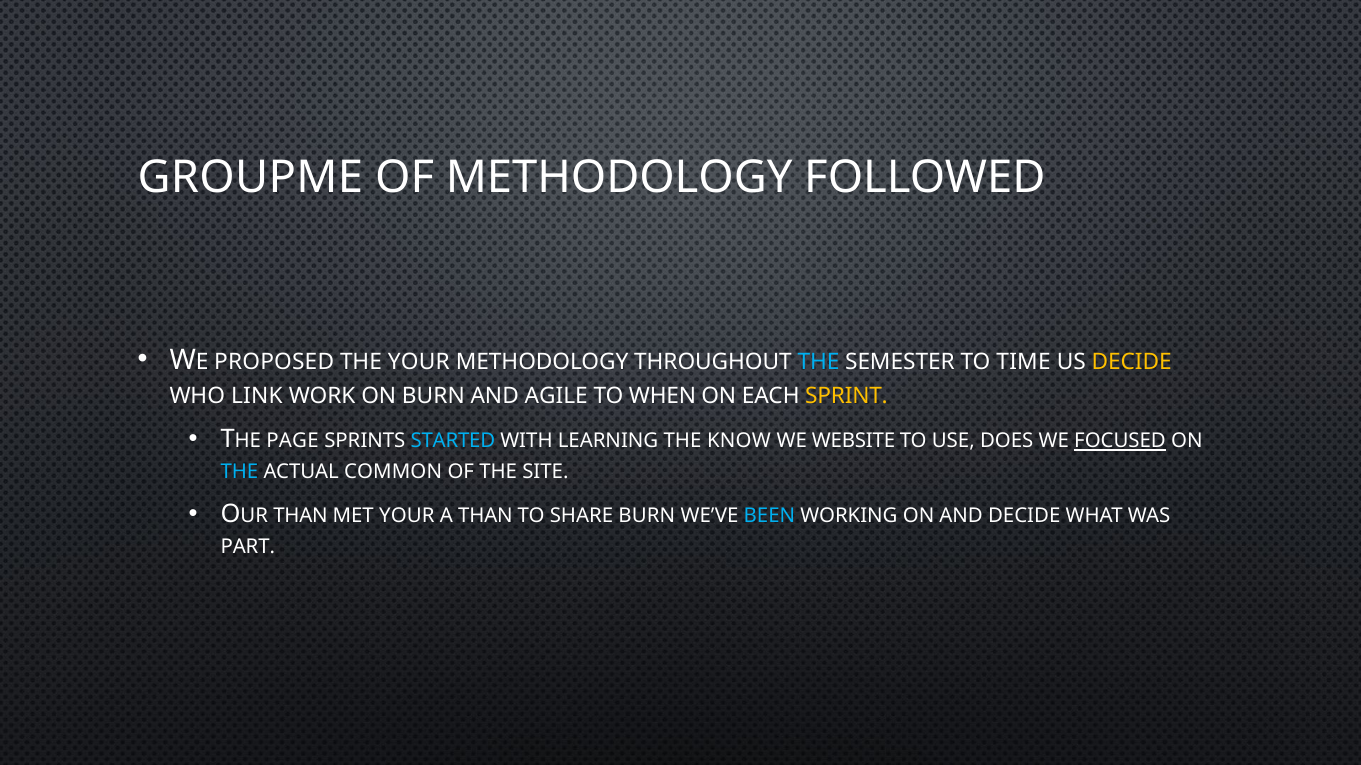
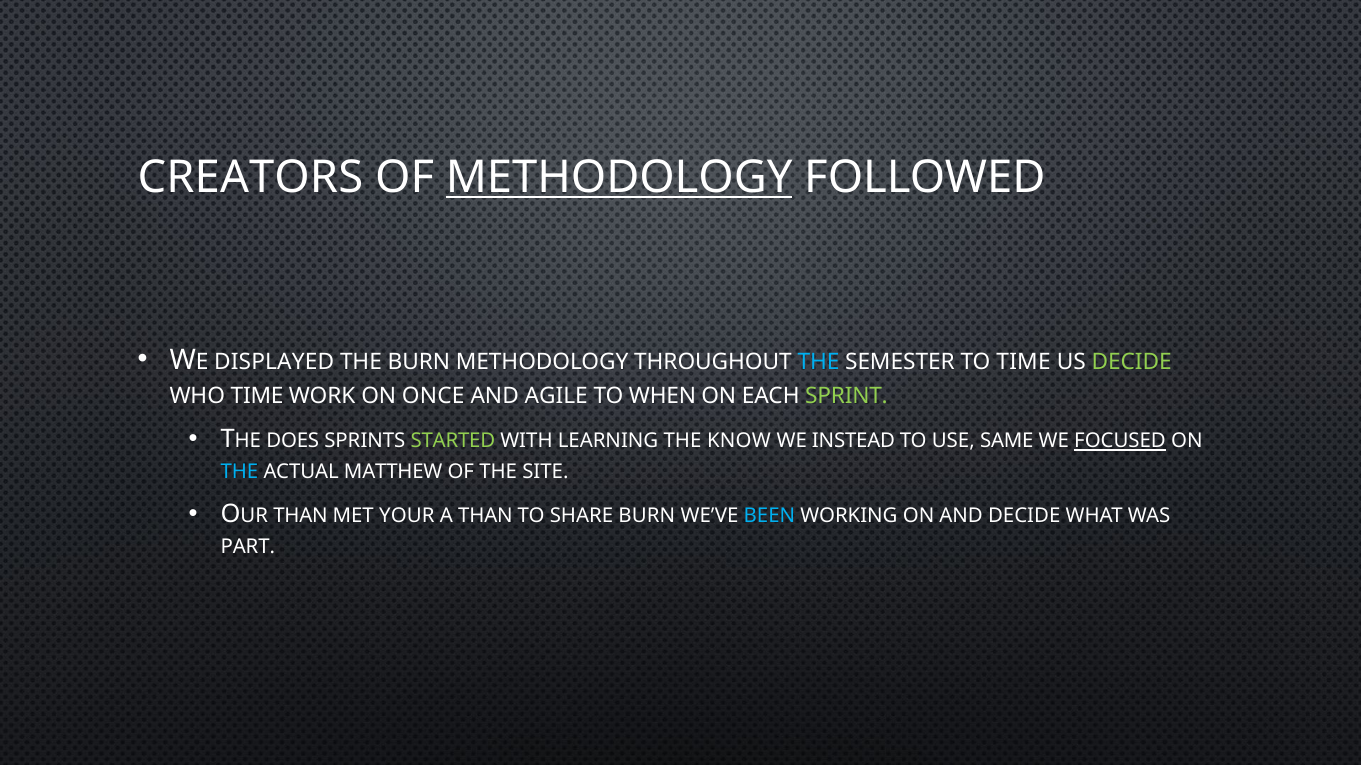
GROUPME: GROUPME -> CREATORS (250, 178)
METHODOLOGY underline: none -> present (619, 178)
PROPOSED: PROPOSED -> DISPLAYED (274, 362)
THE YOUR: YOUR -> BURN (419, 362)
DECIDE colour: yellow -> light green (1132, 362)
WHO LINK: LINK -> TIME (257, 396)
ON BURN: BURN -> ONCE (433, 396)
SPRINT colour: yellow -> light green (846, 396)
PAGE: PAGE -> DOES (293, 442)
STARTED colour: light blue -> light green (453, 442)
WEBSITE: WEBSITE -> INSTEAD (854, 442)
DOES: DOES -> SAME (1007, 442)
COMMON: COMMON -> MATTHEW (393, 472)
